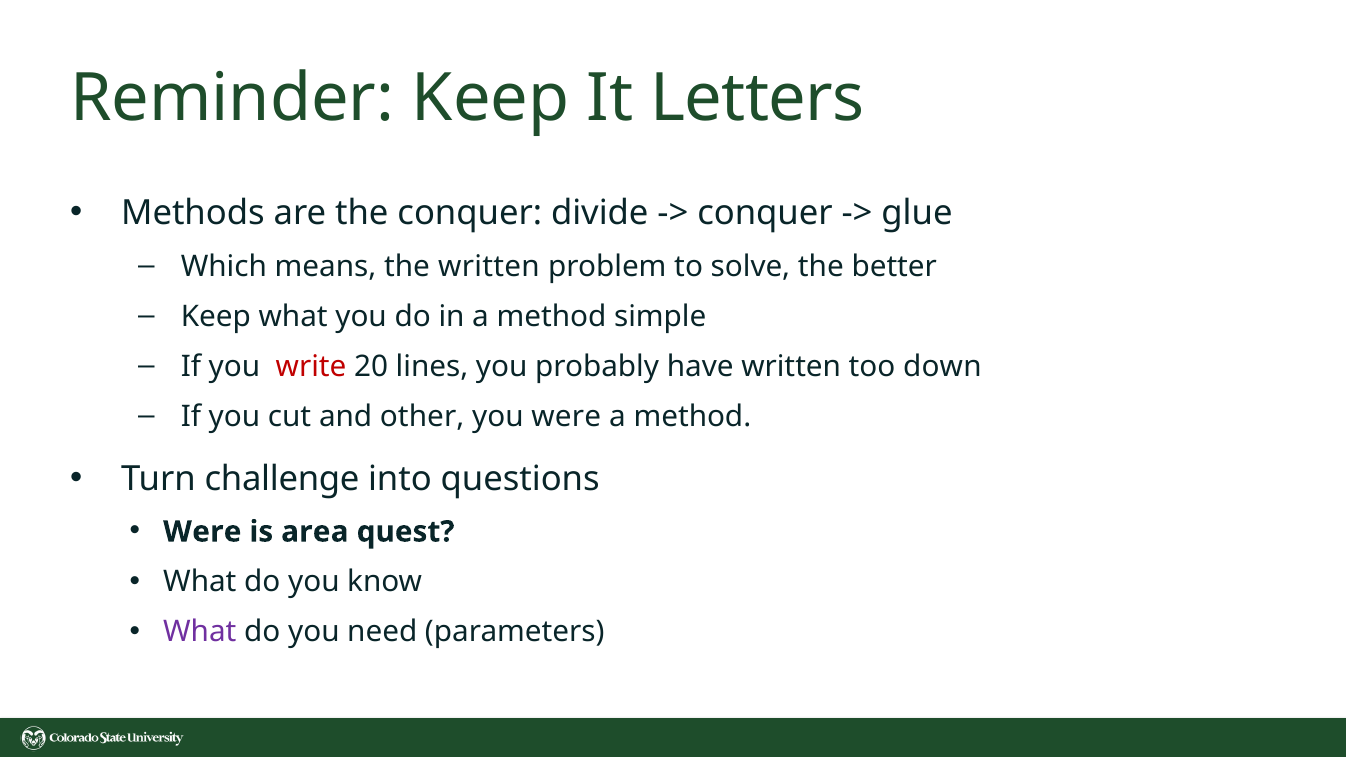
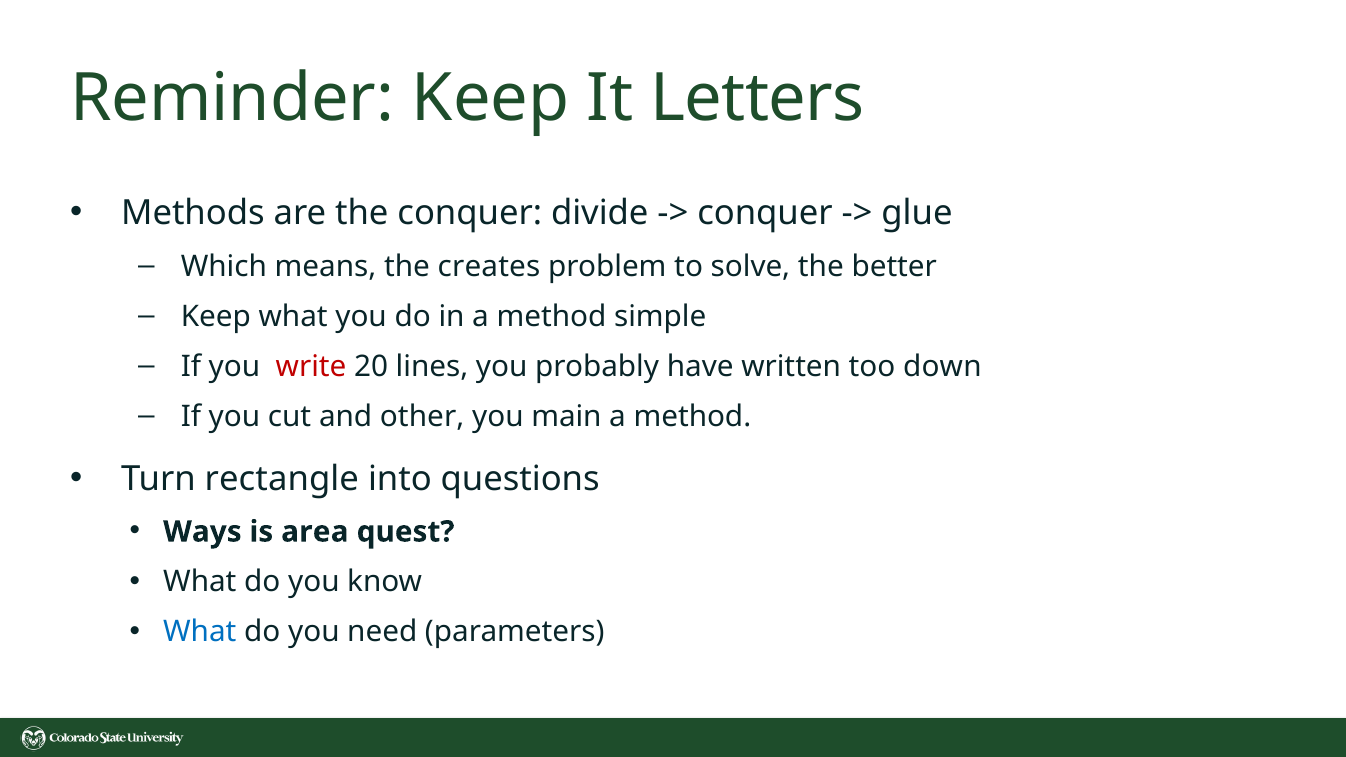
the written: written -> creates (489, 266)
you were: were -> main (566, 417)
challenge: challenge -> rectangle (282, 479)
Were: Were -> Ways (202, 532)
What colour: purple -> blue (200, 632)
